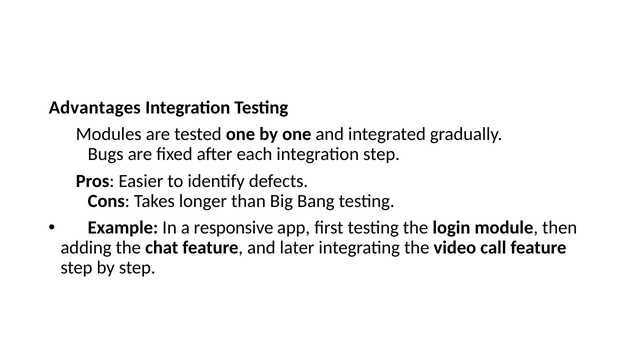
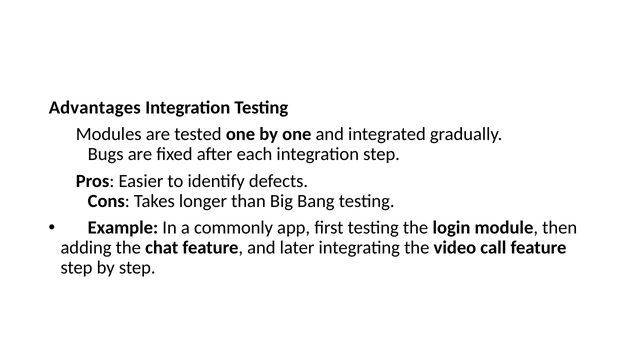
responsive: responsive -> commonly (234, 228)
